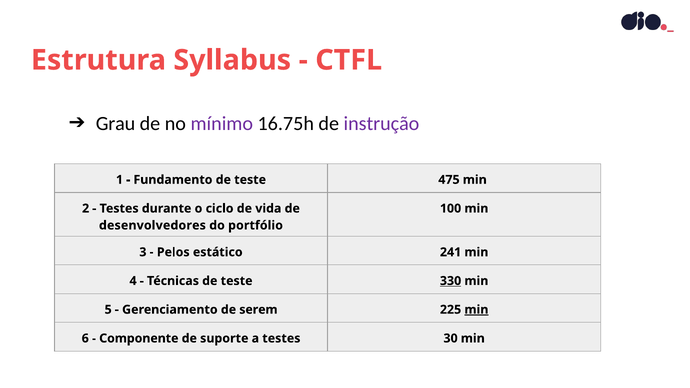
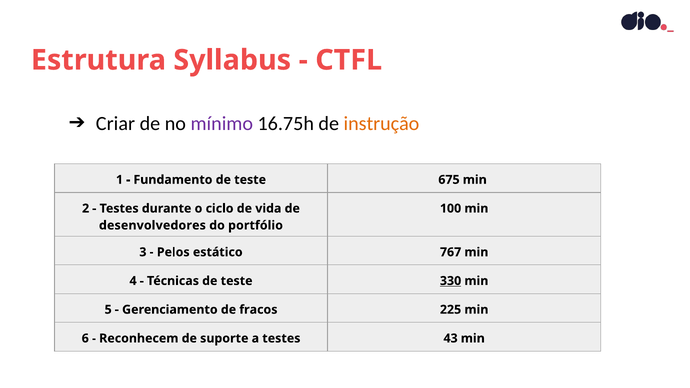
Grau: Grau -> Criar (115, 123)
instrução colour: purple -> orange (381, 123)
475: 475 -> 675 (449, 180)
241: 241 -> 767 (451, 252)
serem: serem -> fracos (258, 310)
min underline: present -> none (476, 310)
Componente: Componente -> Reconhecem (139, 338)
30: 30 -> 43 (451, 338)
